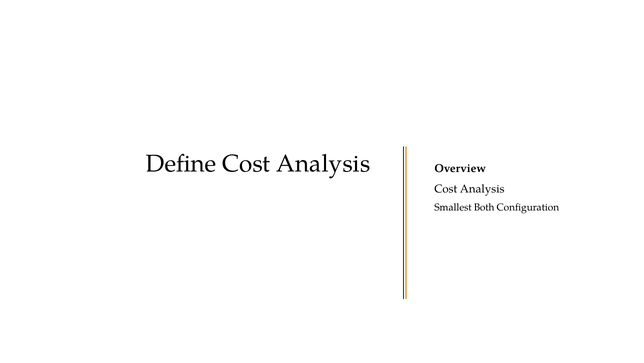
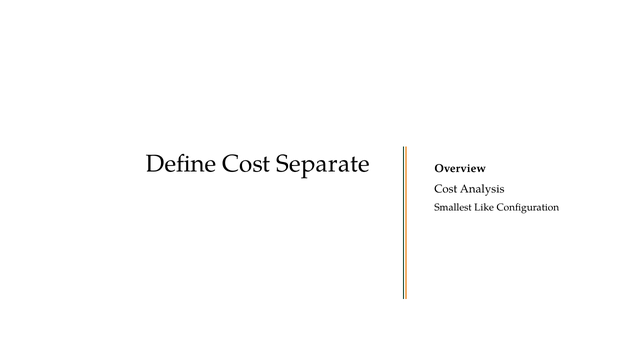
Define Cost Analysis: Analysis -> Separate (323, 164)
Both: Both -> Like (484, 207)
